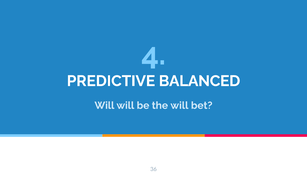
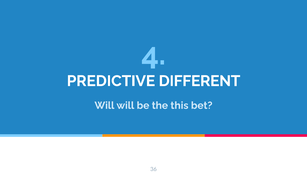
BALANCED: BALANCED -> DIFFERENT (200, 81)
the will: will -> this (179, 105)
